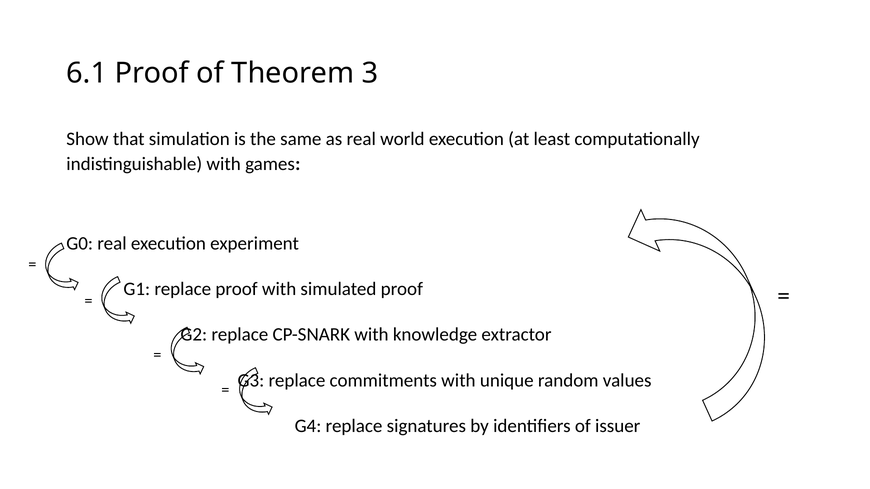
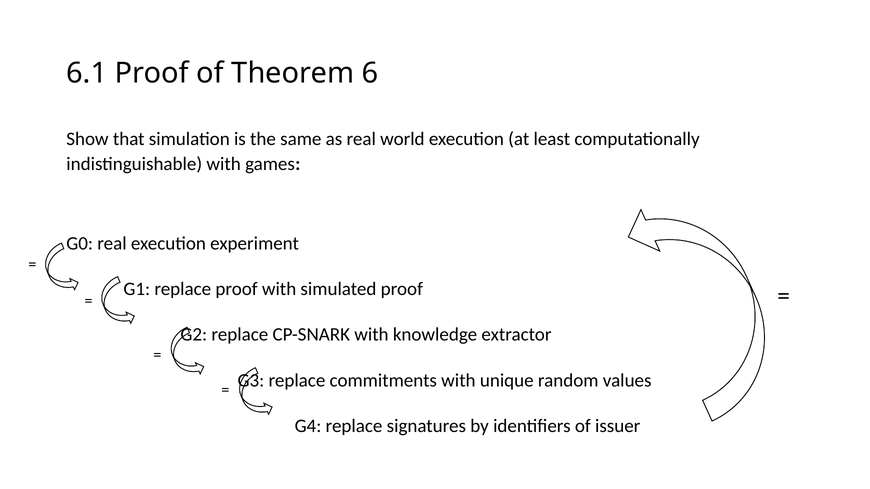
3: 3 -> 6 (370, 73)
